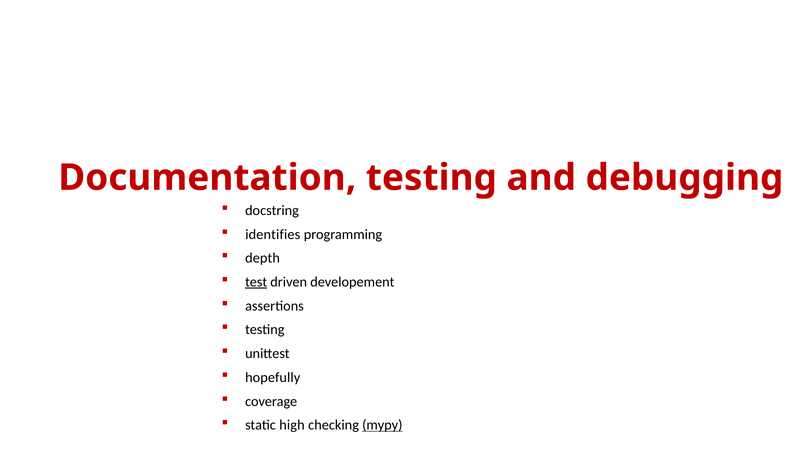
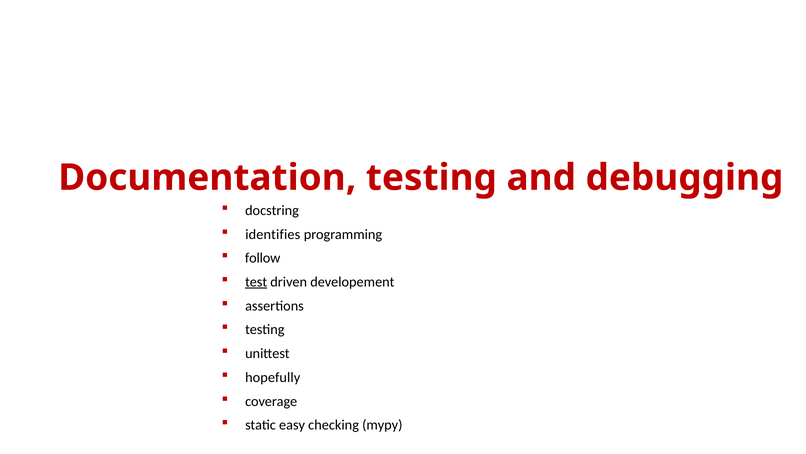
depth: depth -> follow (263, 258)
high: high -> easy (292, 425)
mypy underline: present -> none (382, 425)
